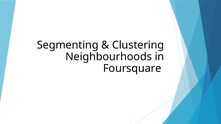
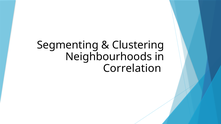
Foursquare: Foursquare -> Correlation (132, 69)
